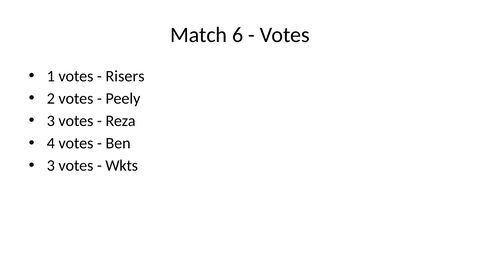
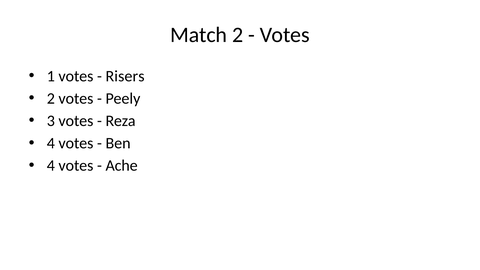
Match 6: 6 -> 2 (238, 35)
3: 3 -> 4 (51, 166)
Wkts: Wkts -> Ache (122, 166)
